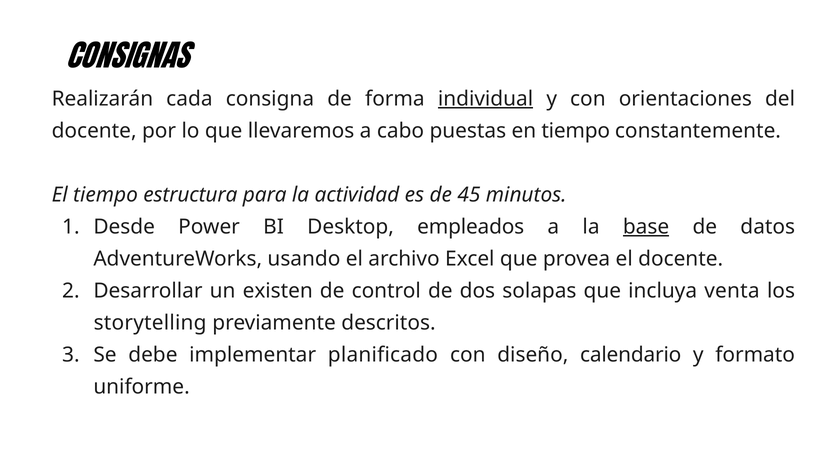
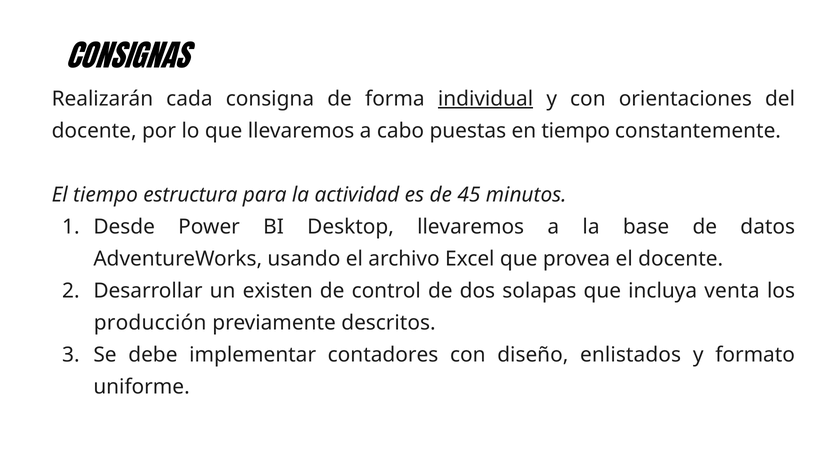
Desktop empleados: empleados -> llevaremos (471, 227)
base underline: present -> none (646, 227)
storytelling: storytelling -> producción (150, 323)
planificado: planificado -> contadores (383, 355)
calendario: calendario -> enlistados (631, 355)
